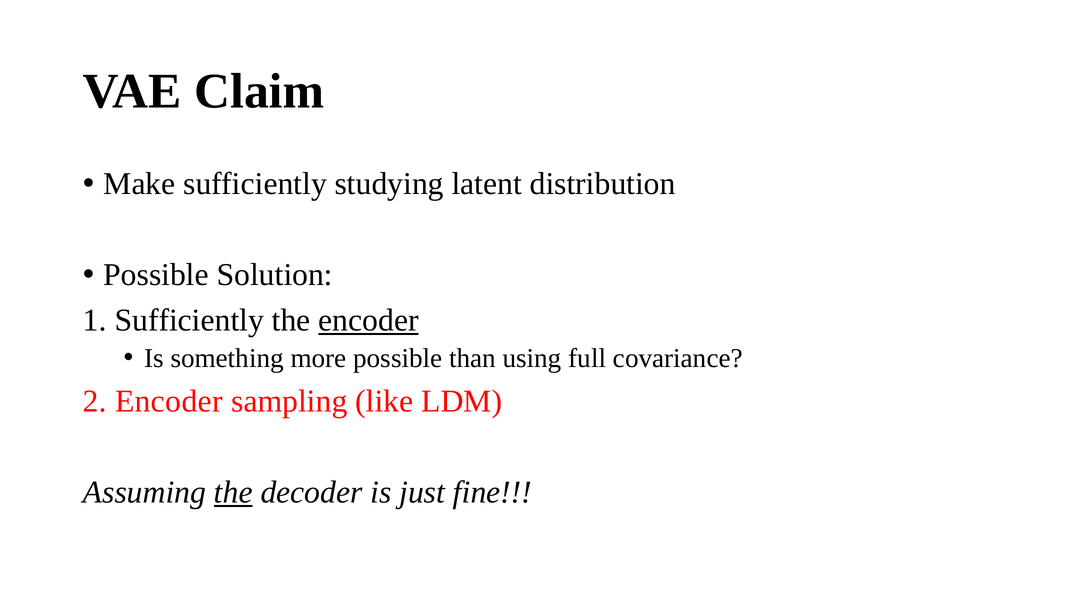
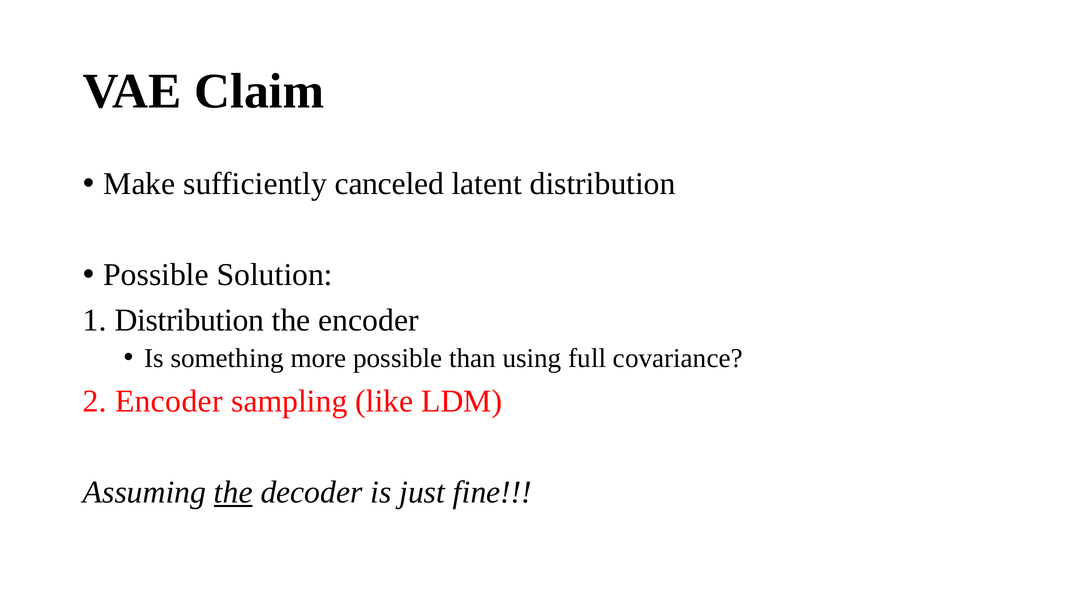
studying: studying -> canceled (389, 184)
1 Sufficiently: Sufficiently -> Distribution (189, 321)
encoder underline: present -> none (369, 321)
